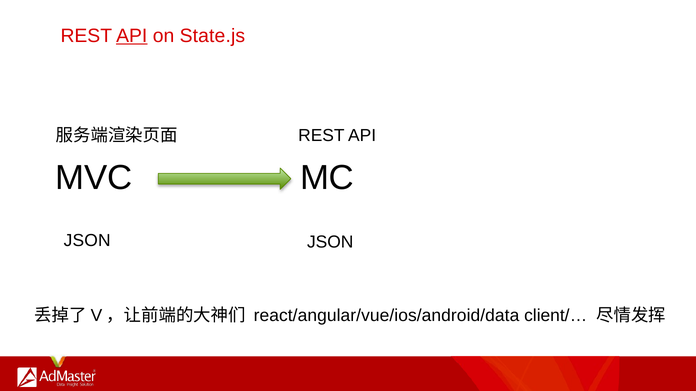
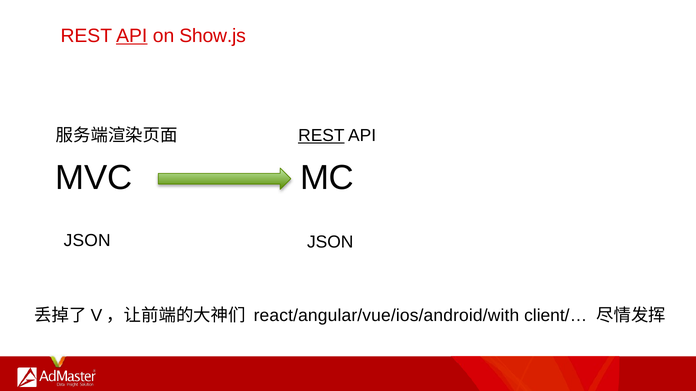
State.js: State.js -> Show.js (213, 36)
REST underline: none -> present (321, 136)
react/angular/vue/ios/android/data: react/angular/vue/ios/android/data -> react/angular/vue/ios/android/with (386, 316)
